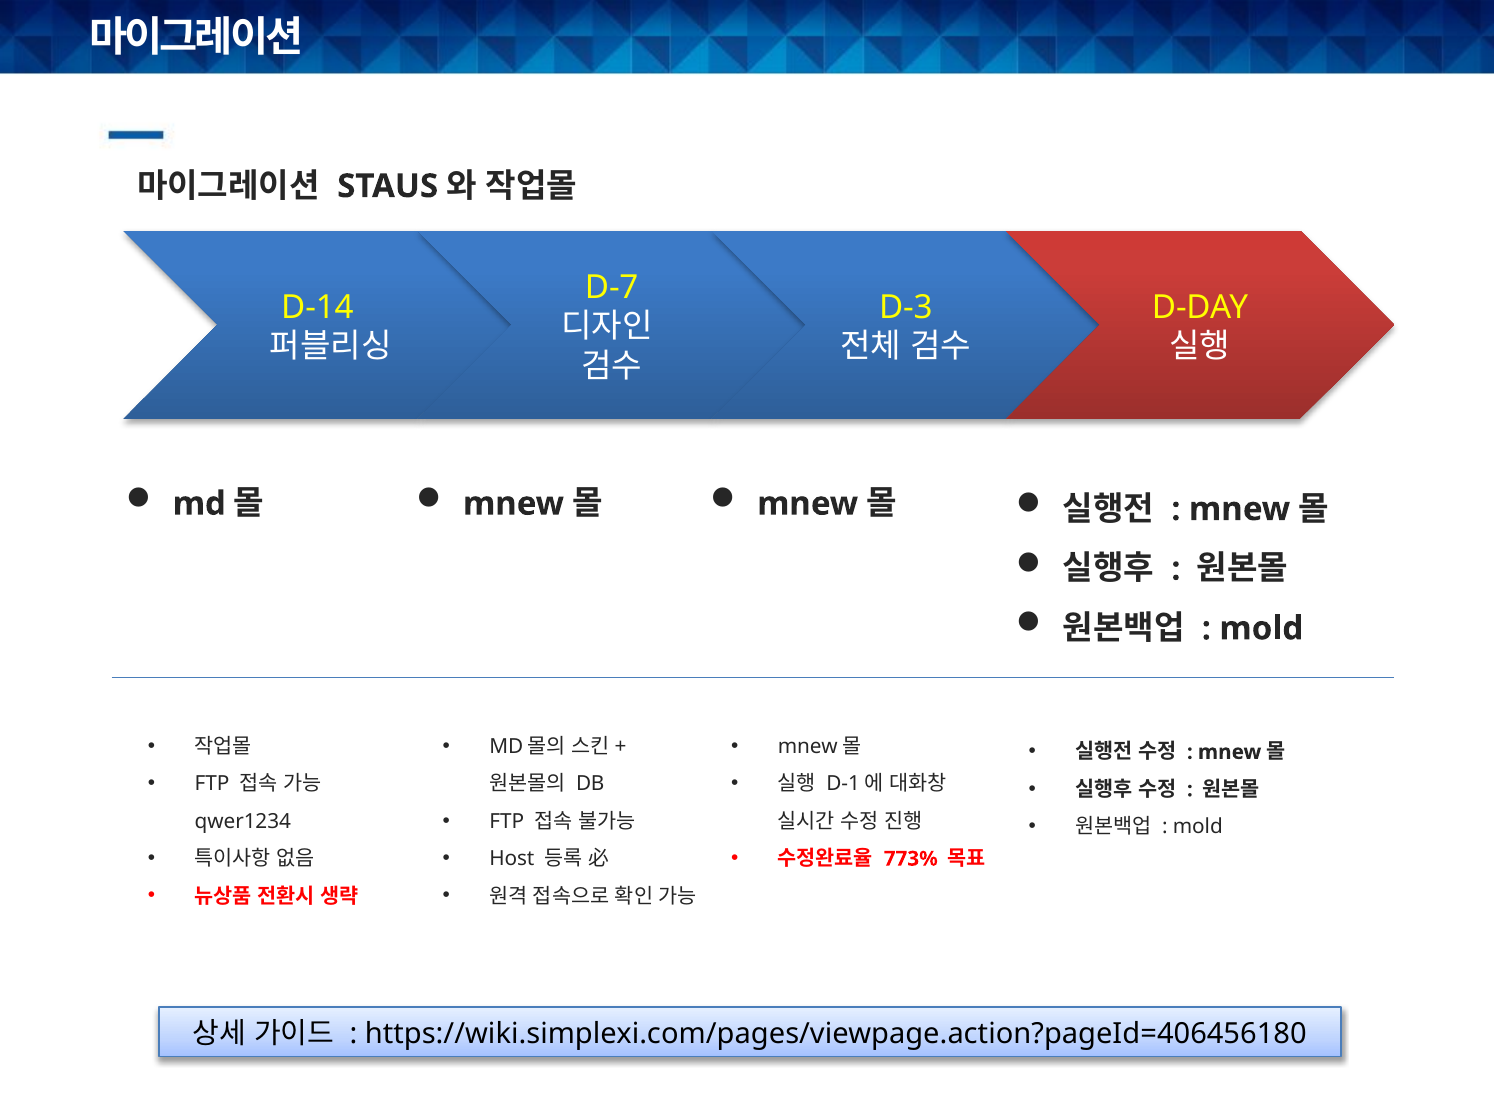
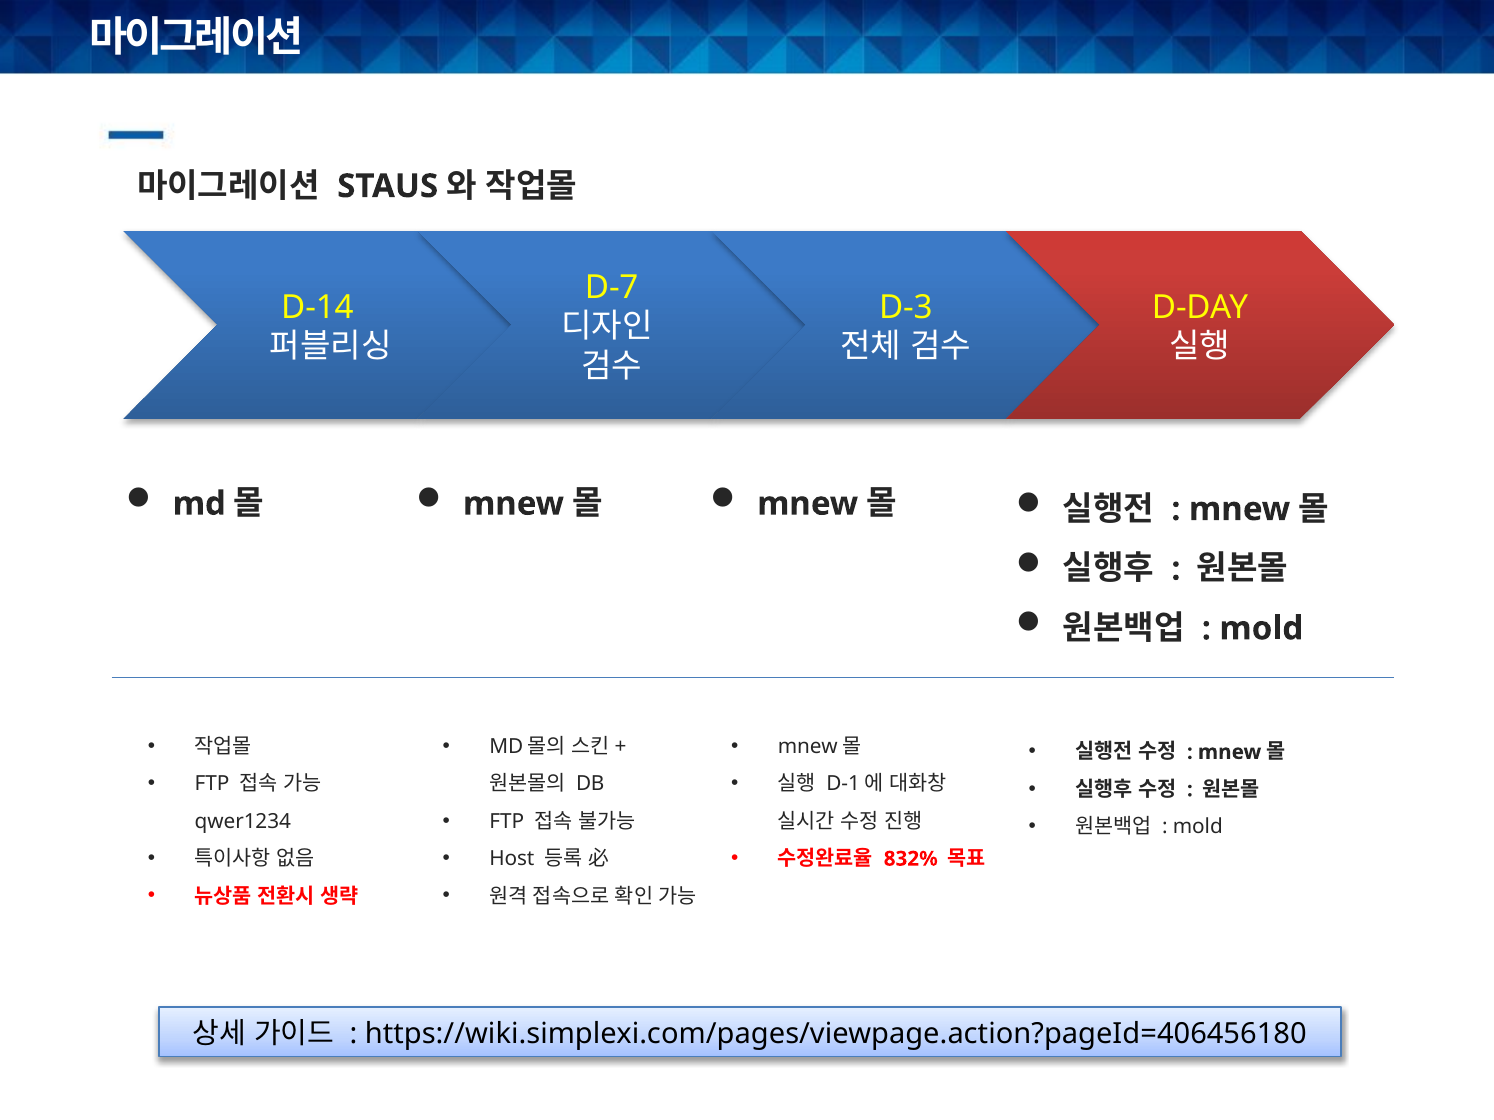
773%: 773% -> 832% (911, 859)
